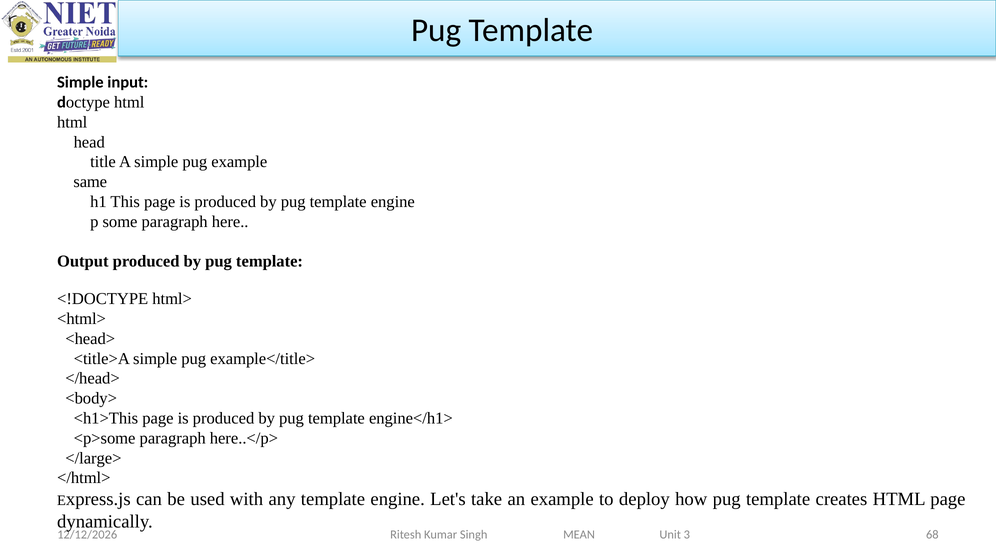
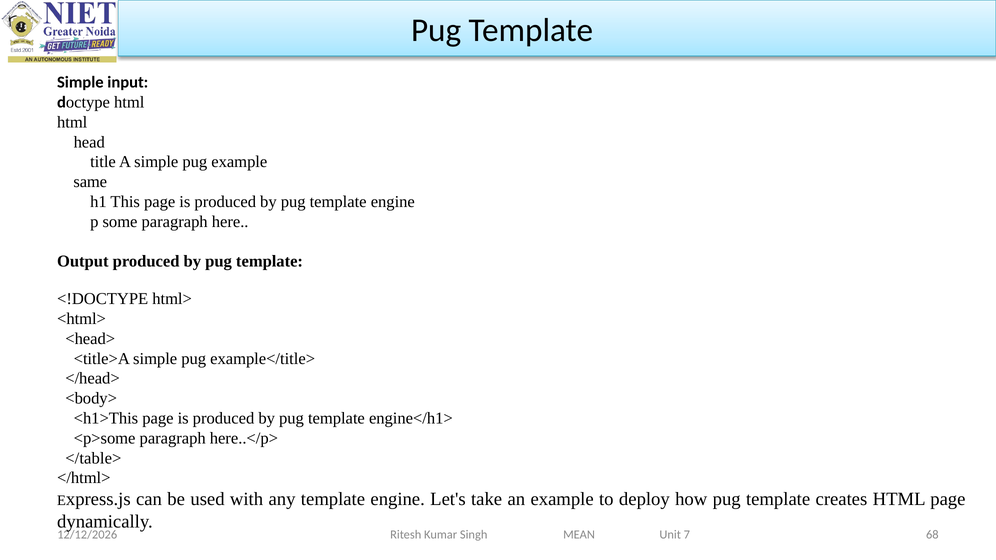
</large>: </large> -> </table> (93, 458)
3: 3 -> 7 (687, 535)
